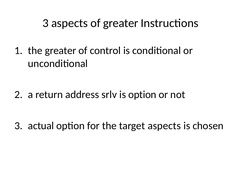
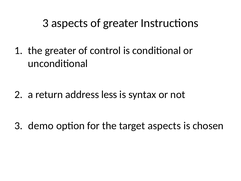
srlv: srlv -> less (109, 94)
is option: option -> syntax (142, 94)
actual: actual -> demo (41, 126)
